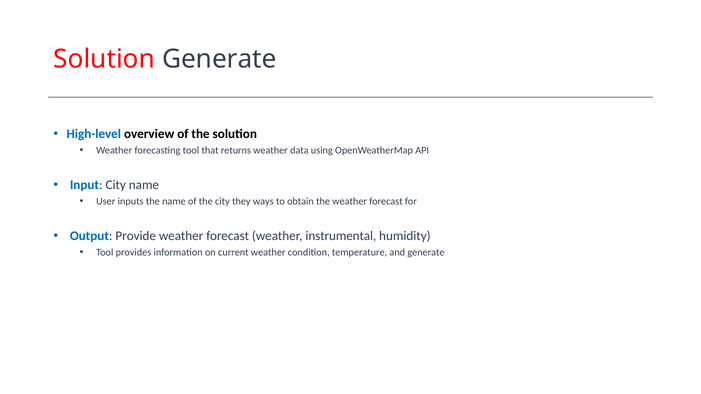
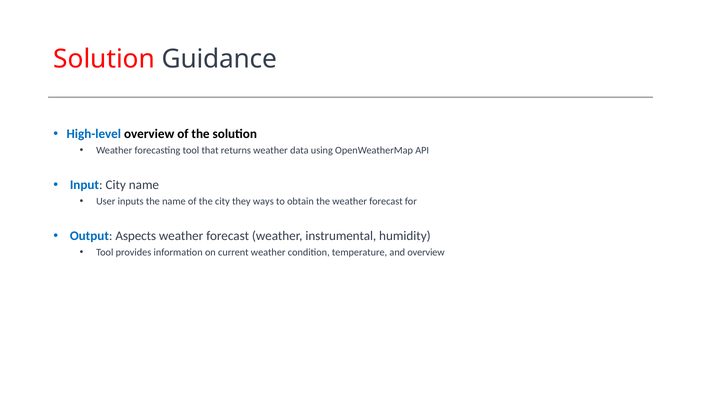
Solution Generate: Generate -> Guidance (219, 59)
Provide: Provide -> Aspects (136, 236)
and generate: generate -> overview (426, 252)
